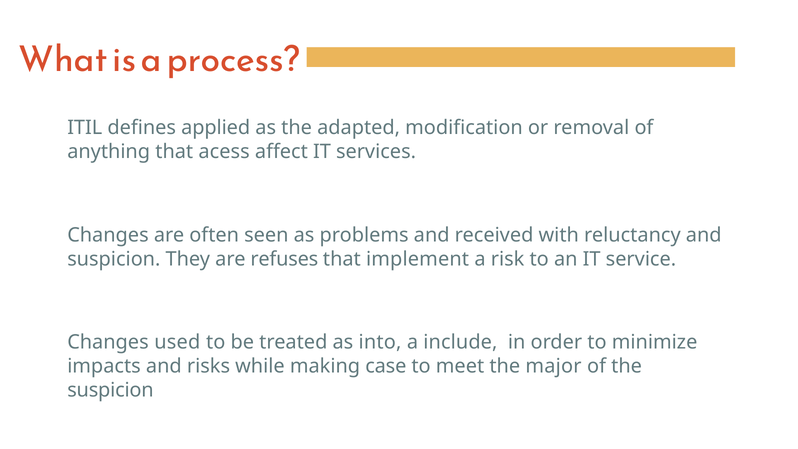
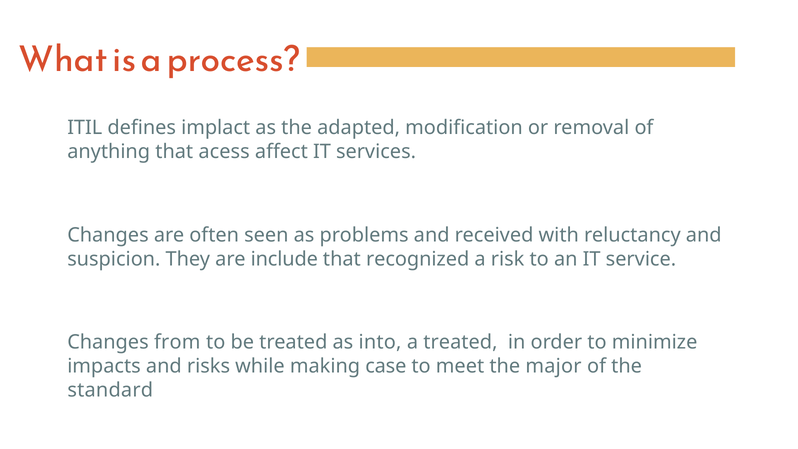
applied: applied -> implact (216, 128)
refuses: refuses -> include (284, 259)
implement: implement -> recognized (418, 259)
used: used -> from (177, 342)
a include: include -> treated (460, 342)
suspicion: suspicion -> standard (110, 390)
